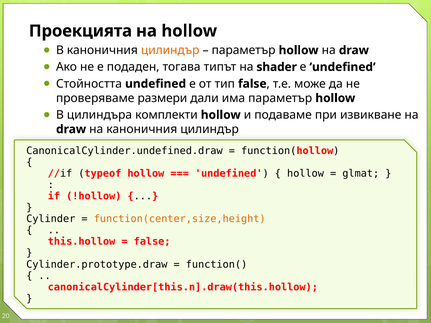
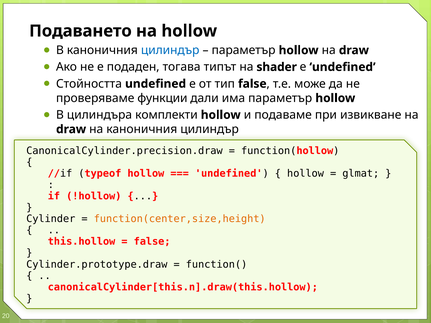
Проекцията: Проекцията -> Подаването (80, 31)
цилиндър colour: orange -> blue (170, 50)
размери: размери -> функции (162, 98)
CanonicalCylinder.undefined.draw: CanonicalCylinder.undefined.draw -> CanonicalCylinder.precision.draw (124, 151)
